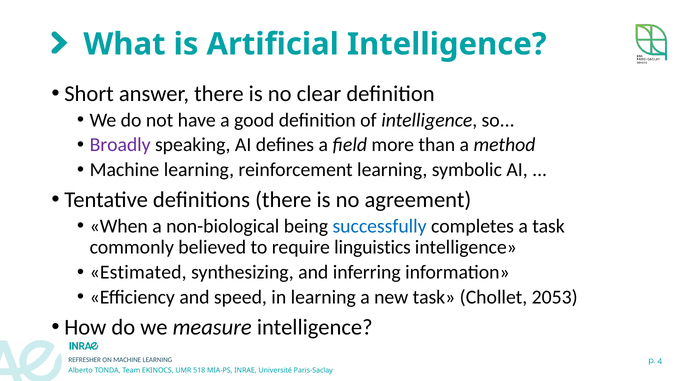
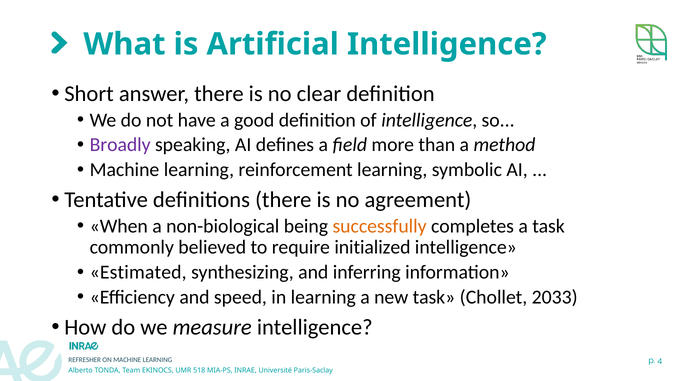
successfully colour: blue -> orange (380, 226)
linguistics: linguistics -> initialized (372, 247)
2053: 2053 -> 2033 (555, 297)
